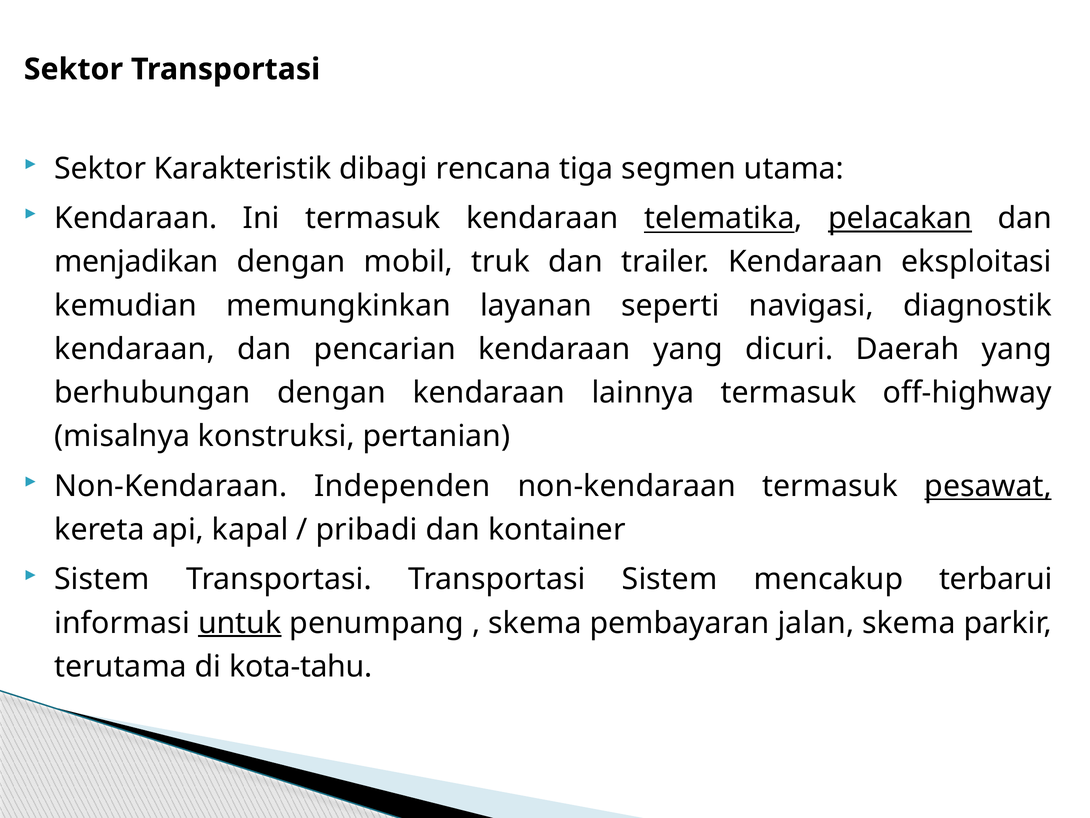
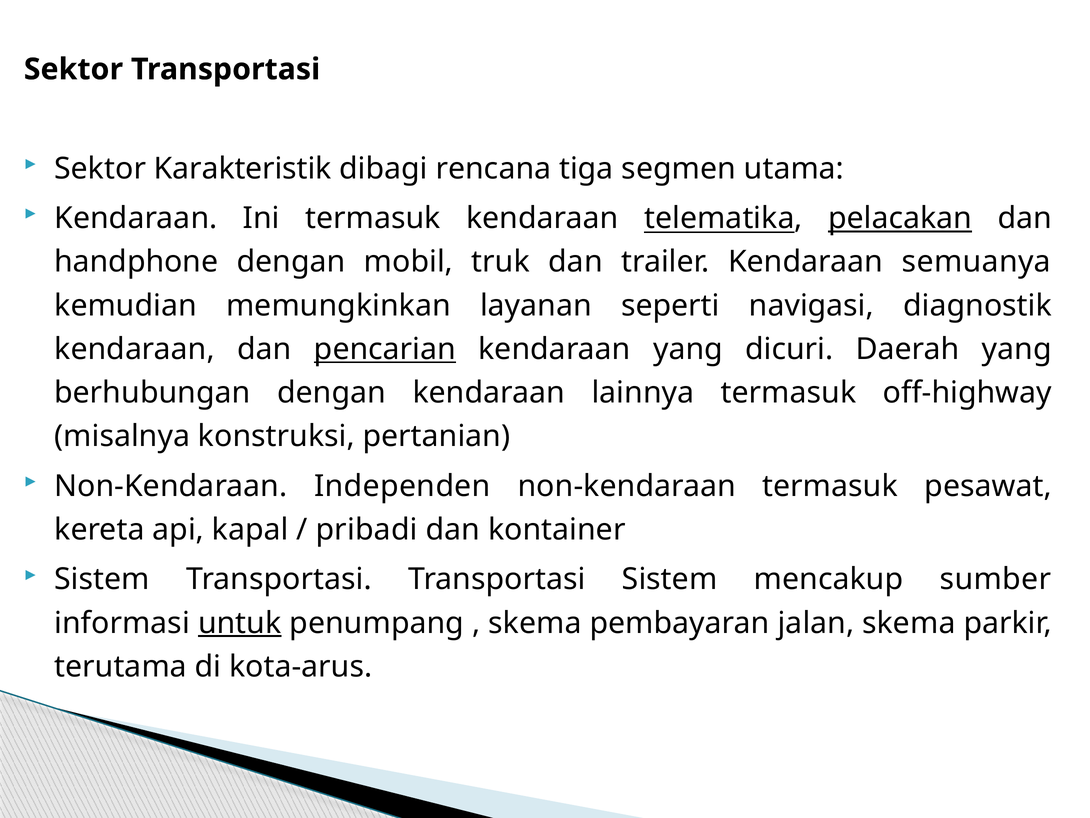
menjadikan: menjadikan -> handphone (136, 262)
eksploitasi: eksploitasi -> semuanya (976, 262)
pencarian underline: none -> present (385, 349)
pesawat underline: present -> none (988, 486)
terbarui: terbarui -> sumber (996, 579)
kota-tahu: kota-tahu -> kota-arus (301, 666)
